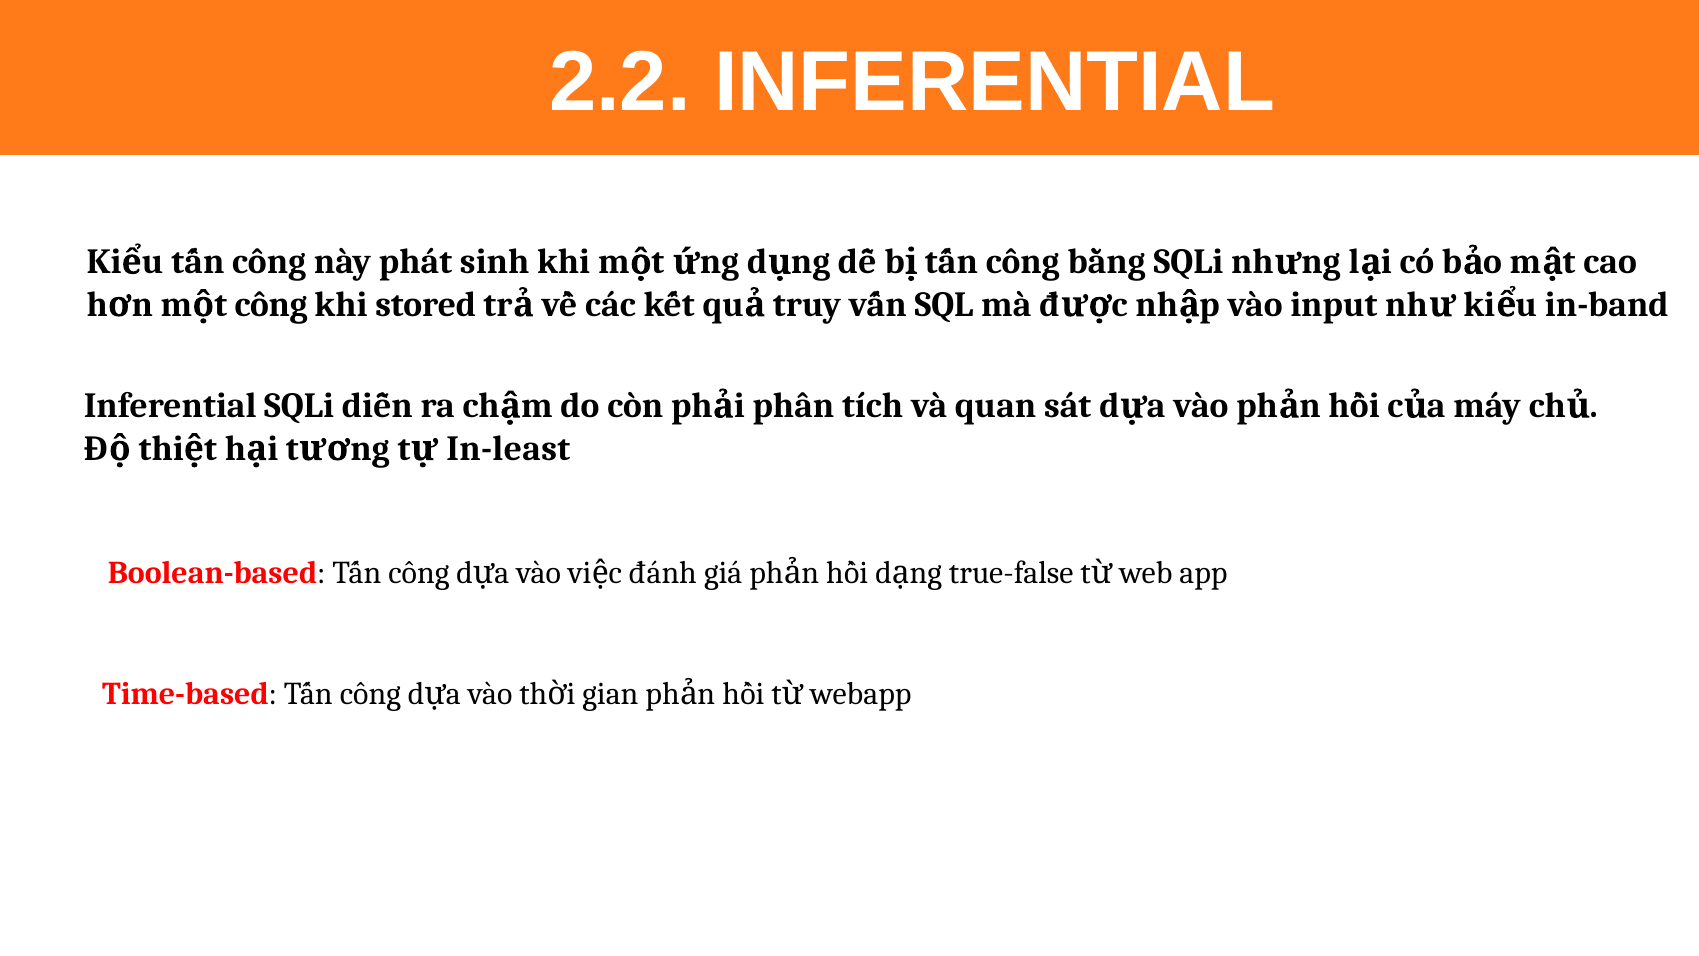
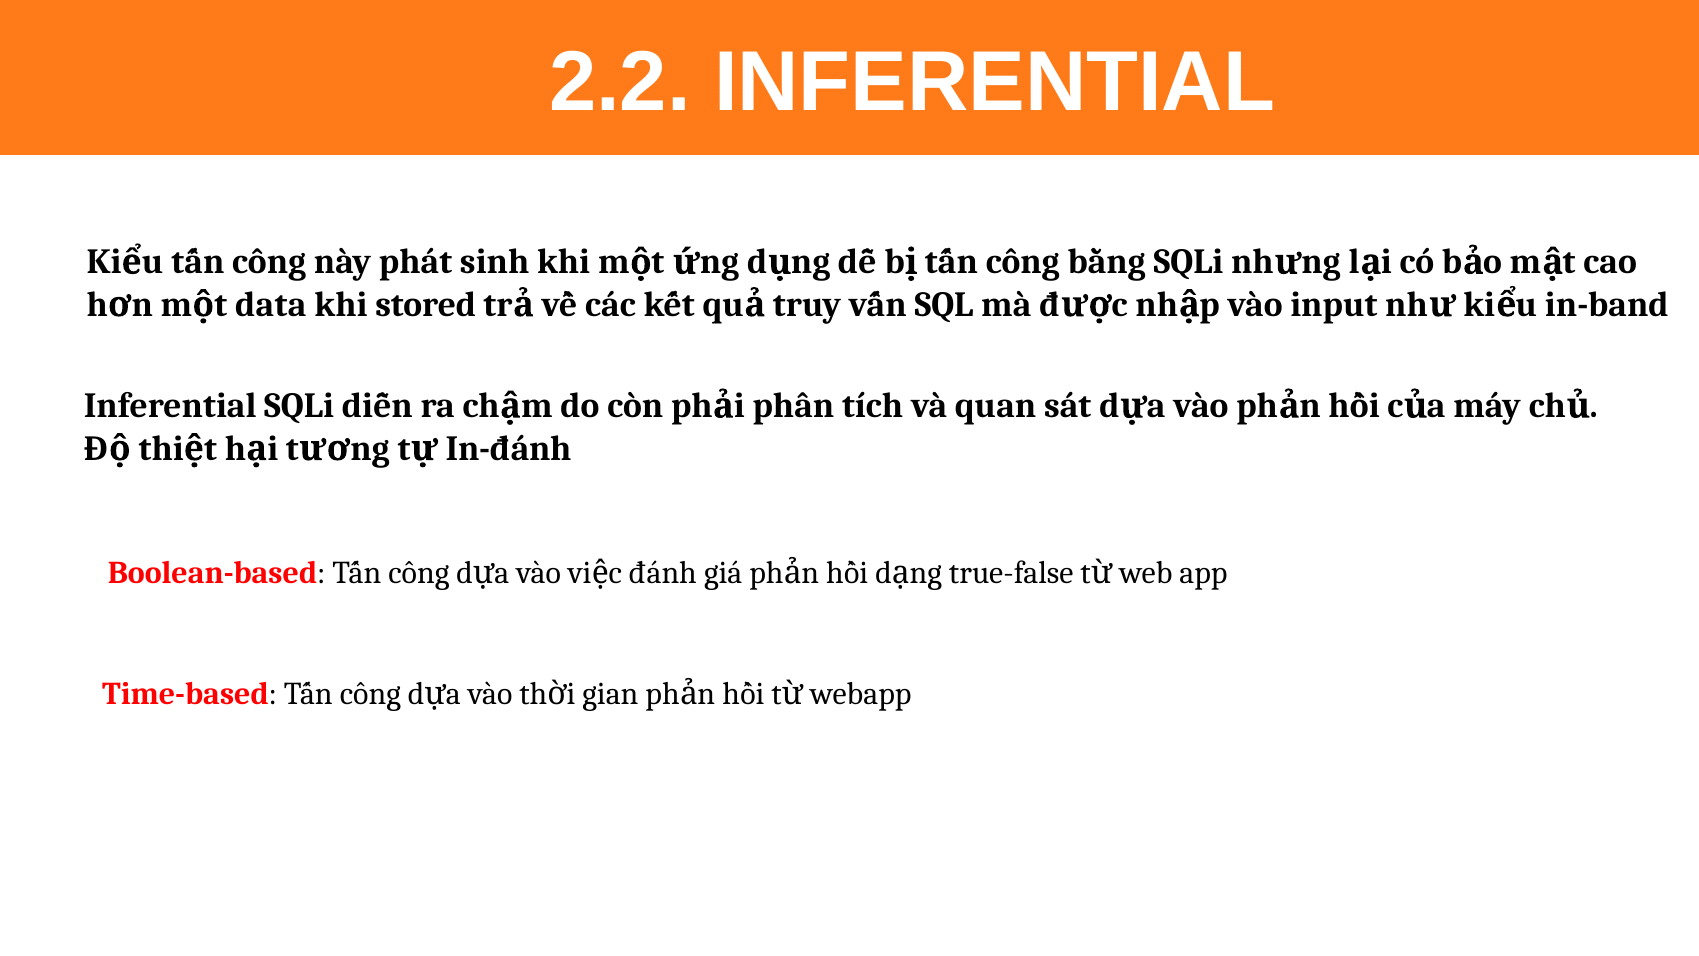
công: công -> data (271, 304)
In-least: In-least -> In-đánh (509, 448)
